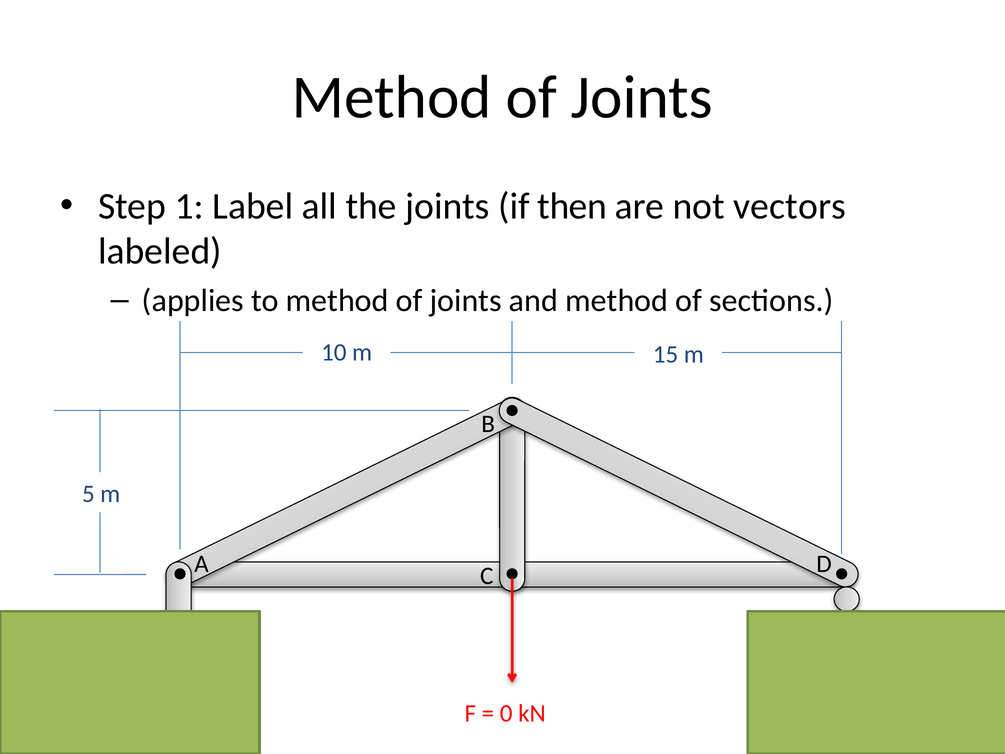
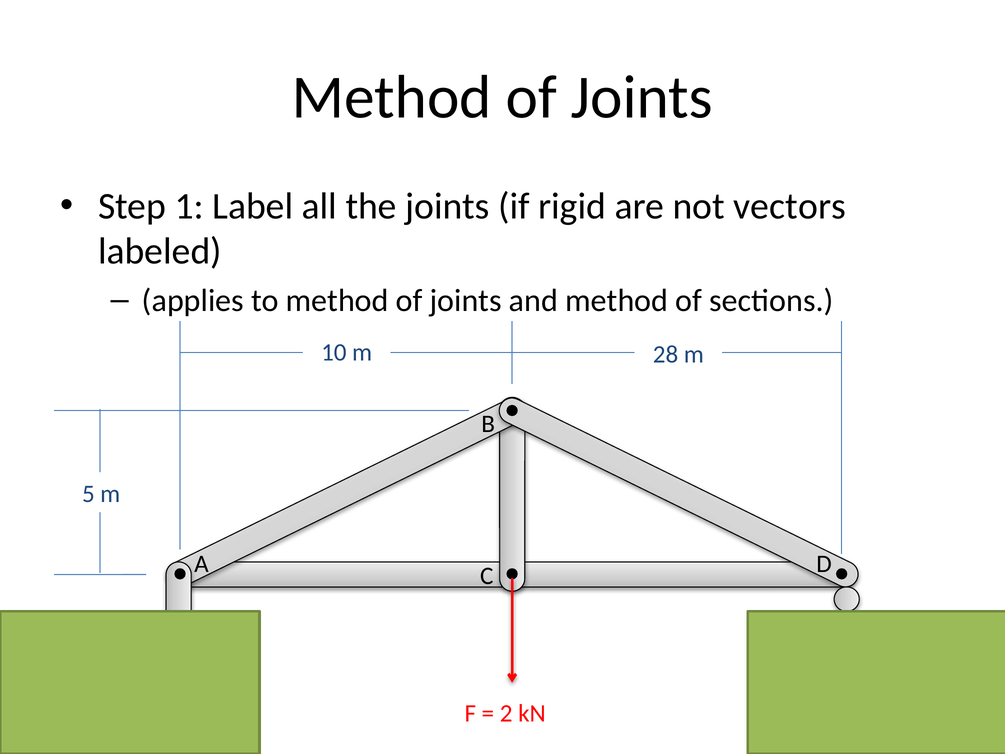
then: then -> rigid (572, 206)
15: 15 -> 28 (666, 354)
0: 0 -> 2 (506, 713)
